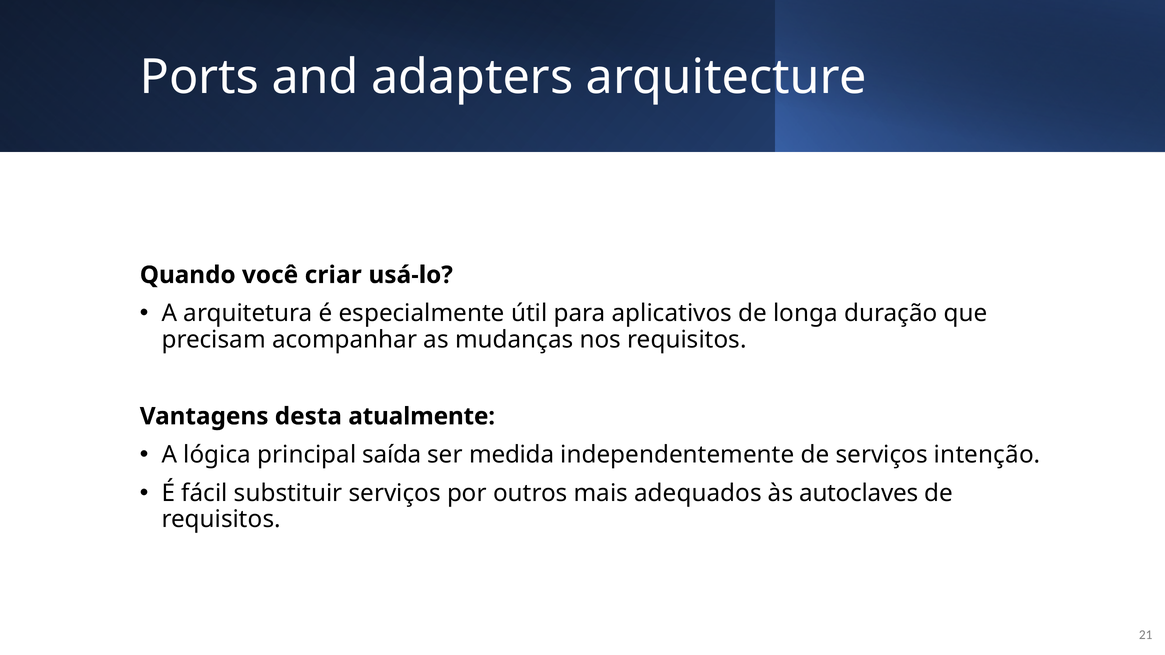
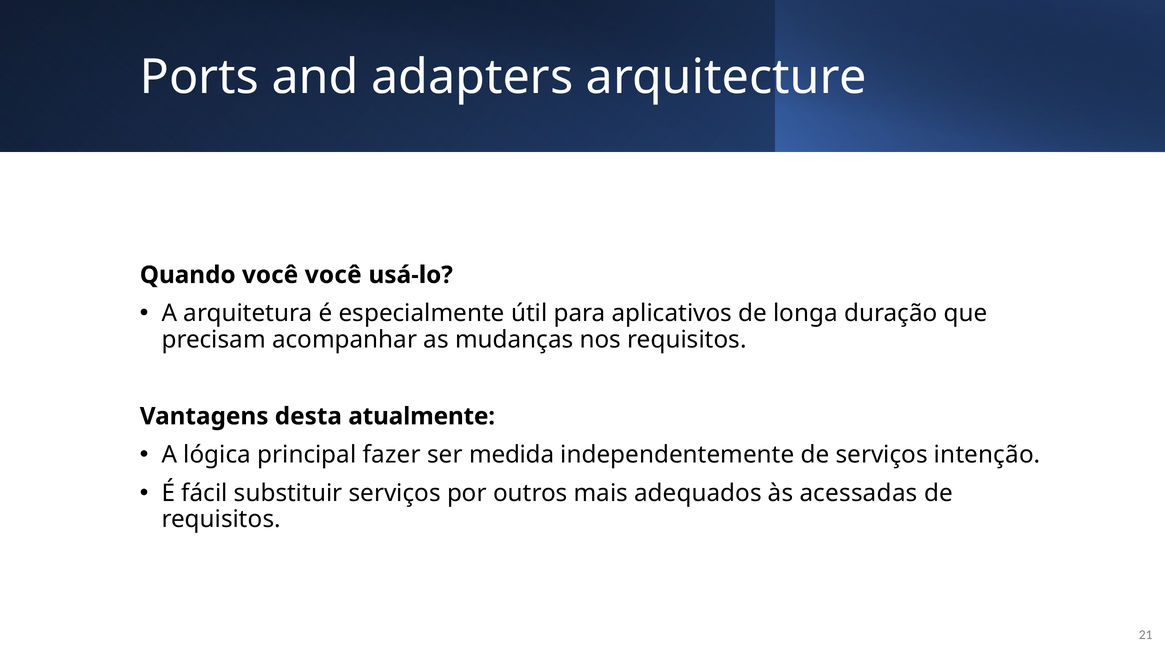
você criar: criar -> você (333, 275)
saída: saída -> fazer (392, 455)
autoclaves: autoclaves -> acessadas (859, 493)
